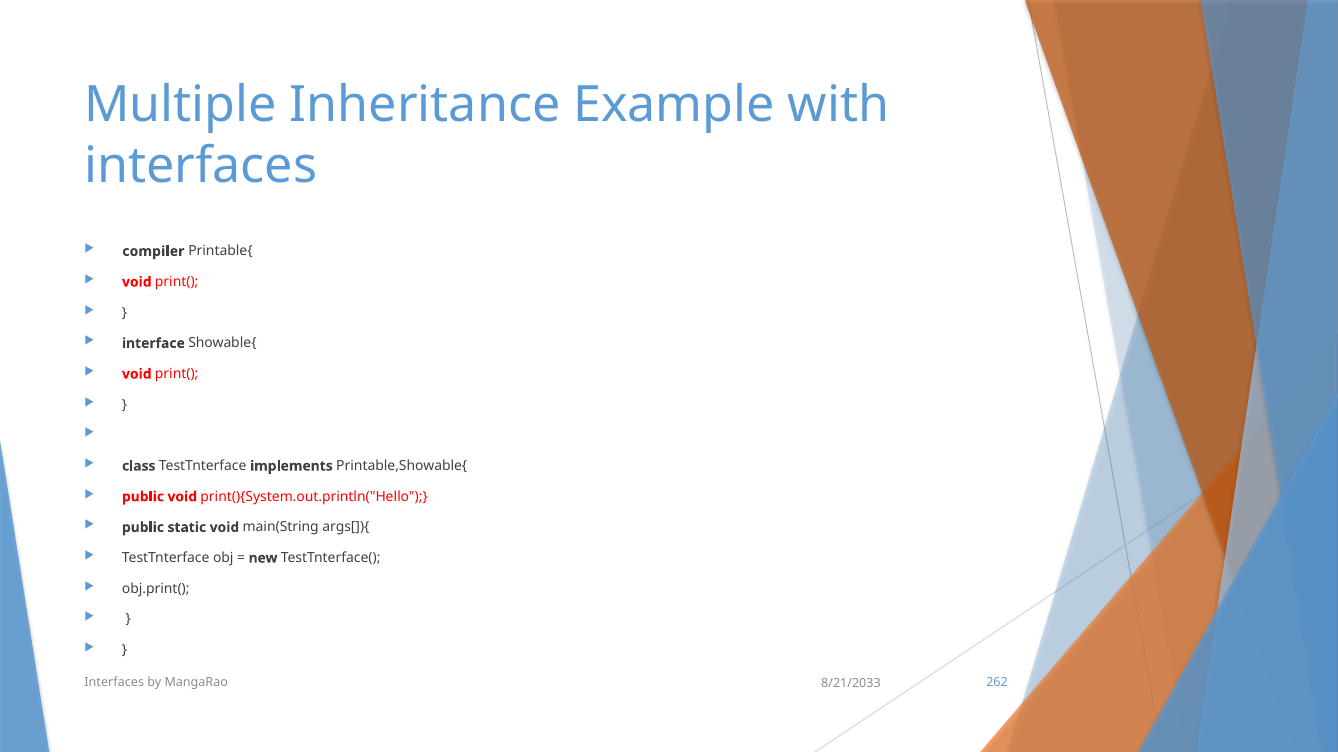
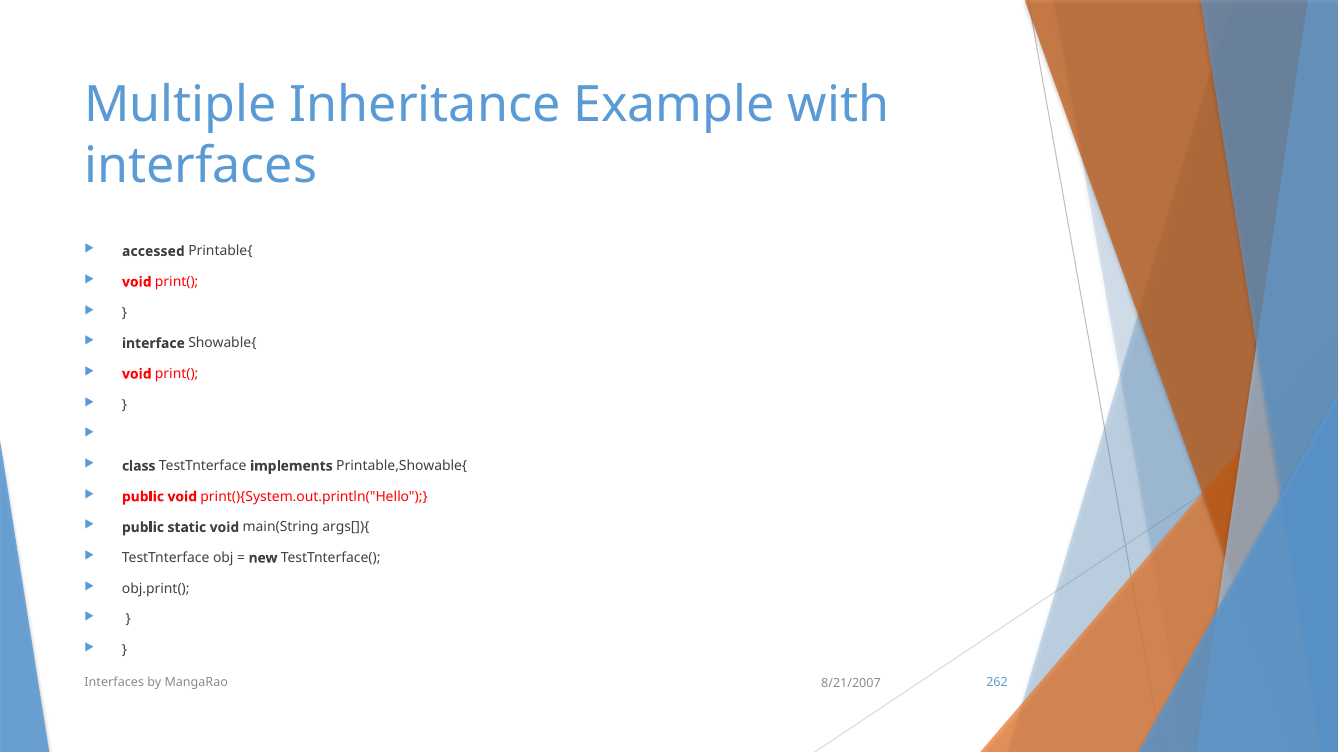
compiler: compiler -> accessed (153, 251)
8/21/2033: 8/21/2033 -> 8/21/2007 (851, 684)
